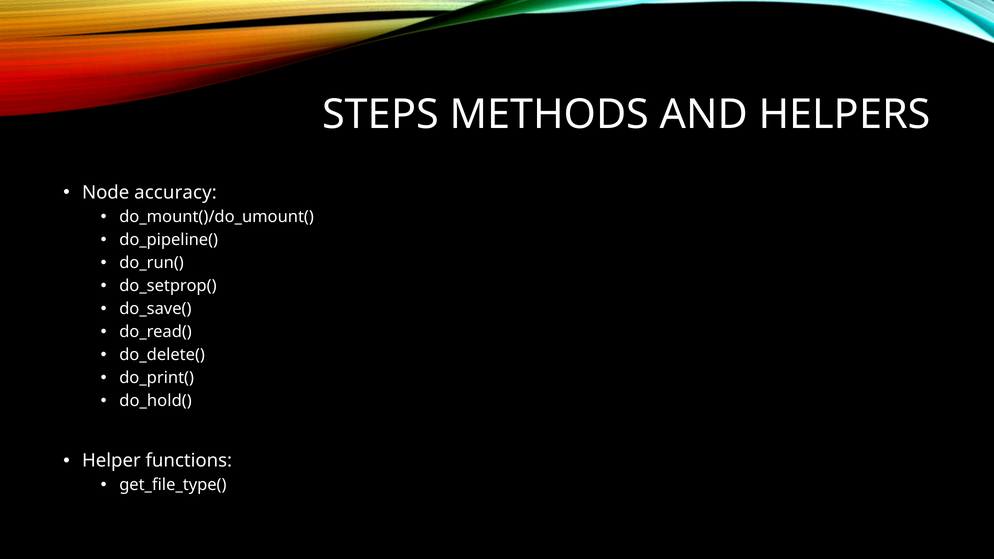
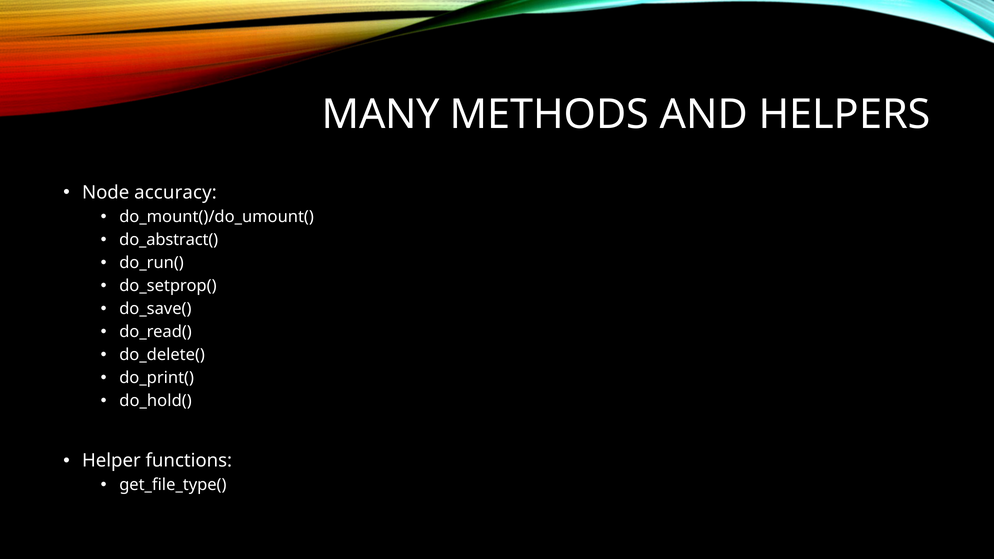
STEPS: STEPS -> MANY (381, 115)
do_pipeline(: do_pipeline( -> do_abstract( (169, 240)
